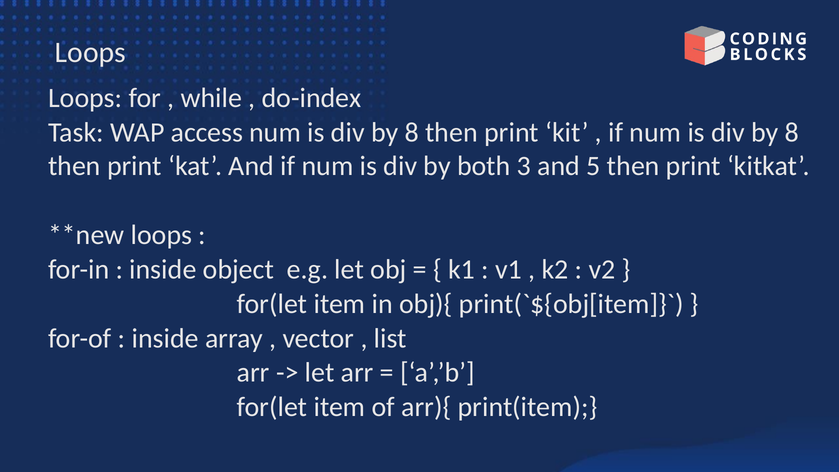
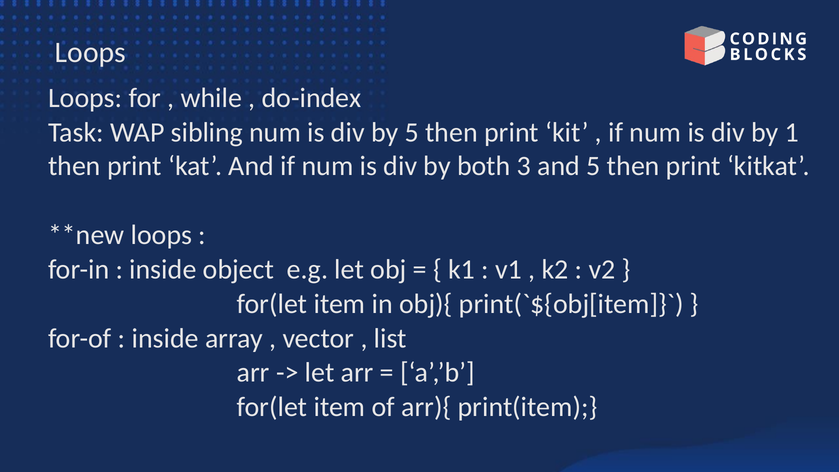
access: access -> sibling (207, 133)
8: 8 -> 5 (412, 133)
8: 8 -> 1 (792, 133)
